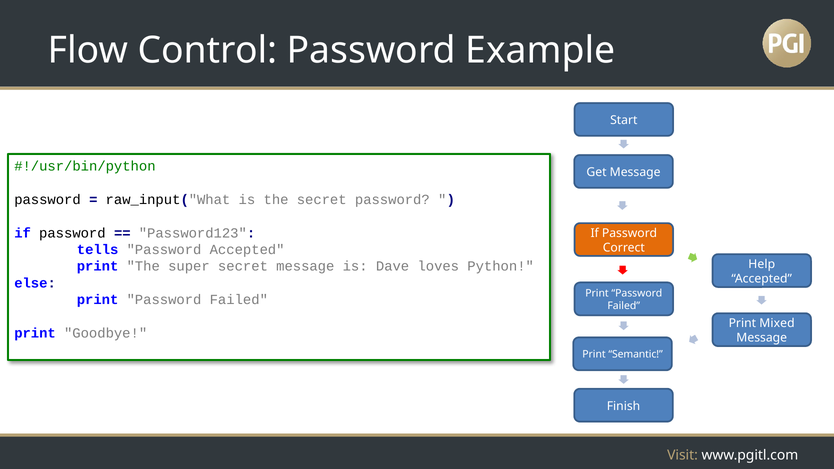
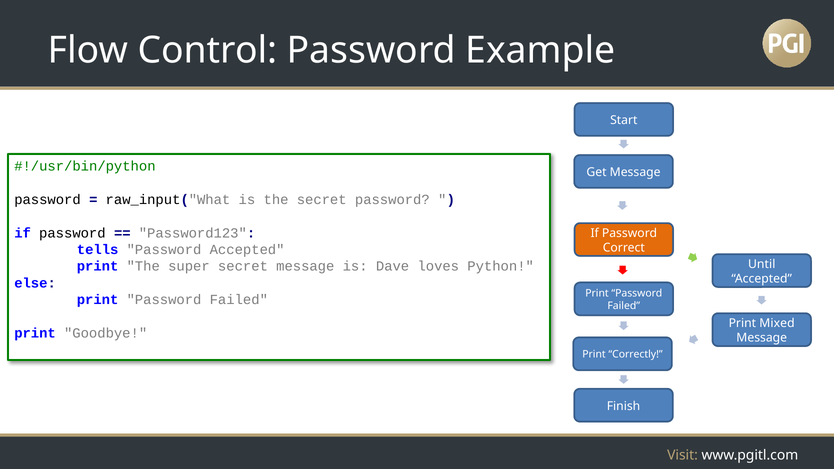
Help: Help -> Until (762, 264)
Semantic: Semantic -> Correctly (636, 355)
